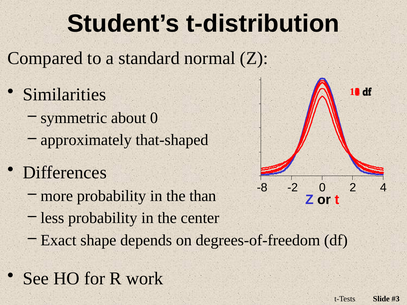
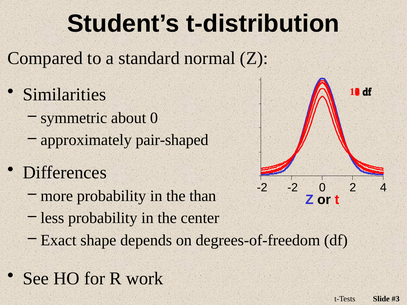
that-shaped: that-shaped -> pair-shaped (172, 140)
-8: -8 -> -2 (262, 188)
